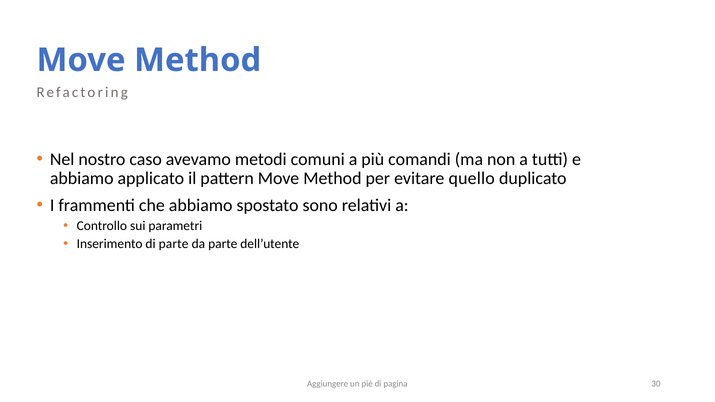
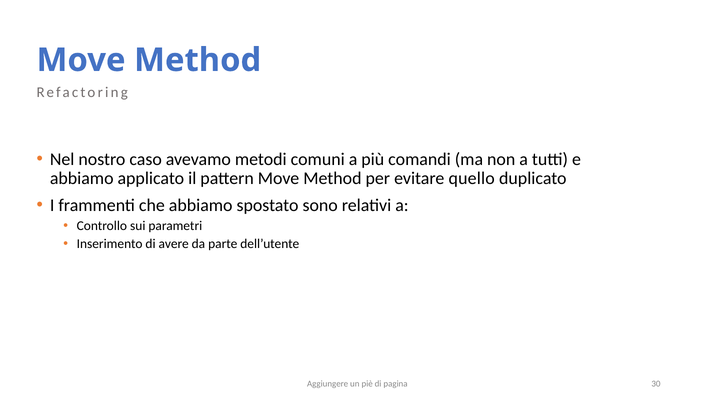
di parte: parte -> avere (174, 244)
